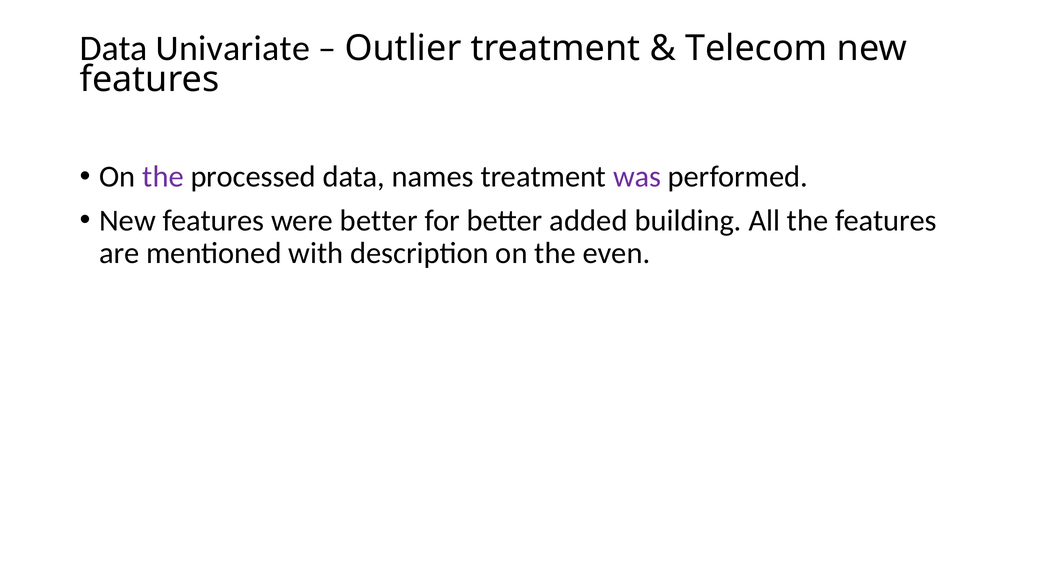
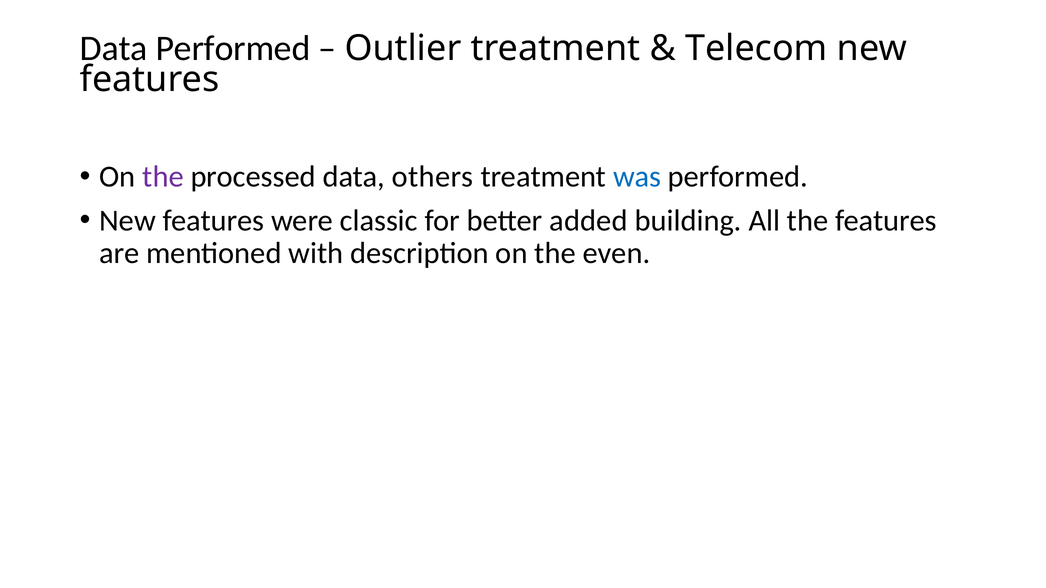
Data Univariate: Univariate -> Performed (233, 49)
names: names -> others (433, 177)
was colour: purple -> blue (637, 177)
were better: better -> classic (379, 221)
